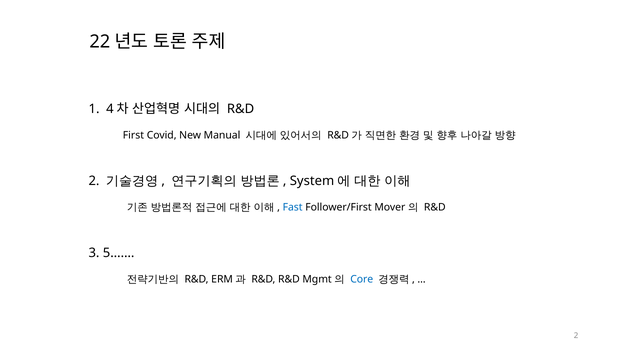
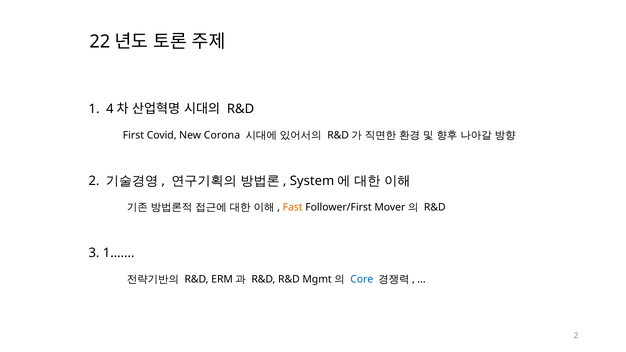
Manual: Manual -> Corona (222, 136)
Fast colour: blue -> orange (293, 208)
5……: 5…… -> 1…… (119, 253)
